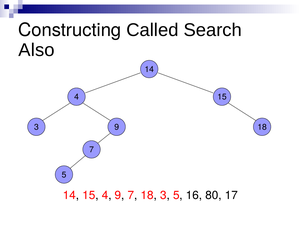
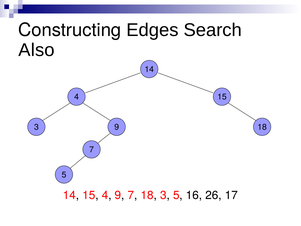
Called: Called -> Edges (152, 30)
80: 80 -> 26 (214, 195)
